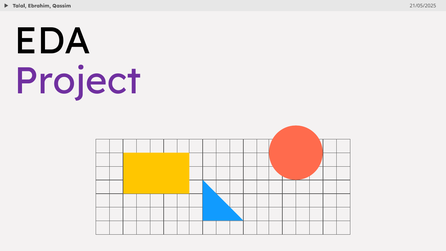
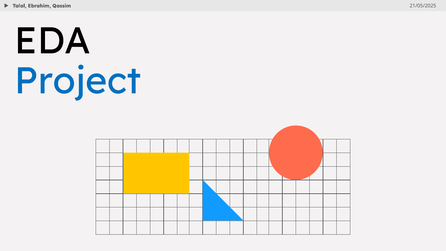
Project colour: purple -> blue (78, 81)
